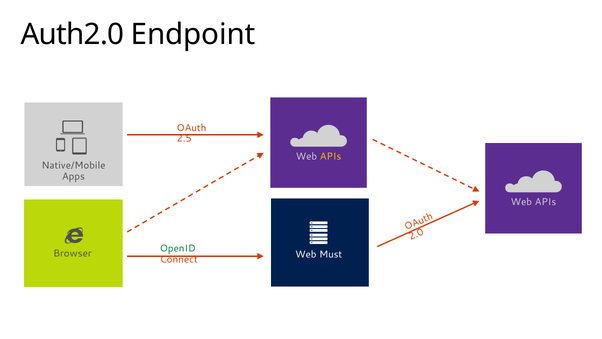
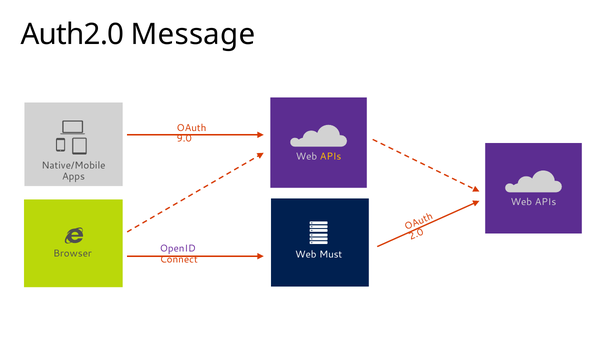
Endpoint: Endpoint -> Message (193, 35)
2.5: 2.5 -> 9.0 (184, 138)
OpenID colour: green -> purple (178, 248)
